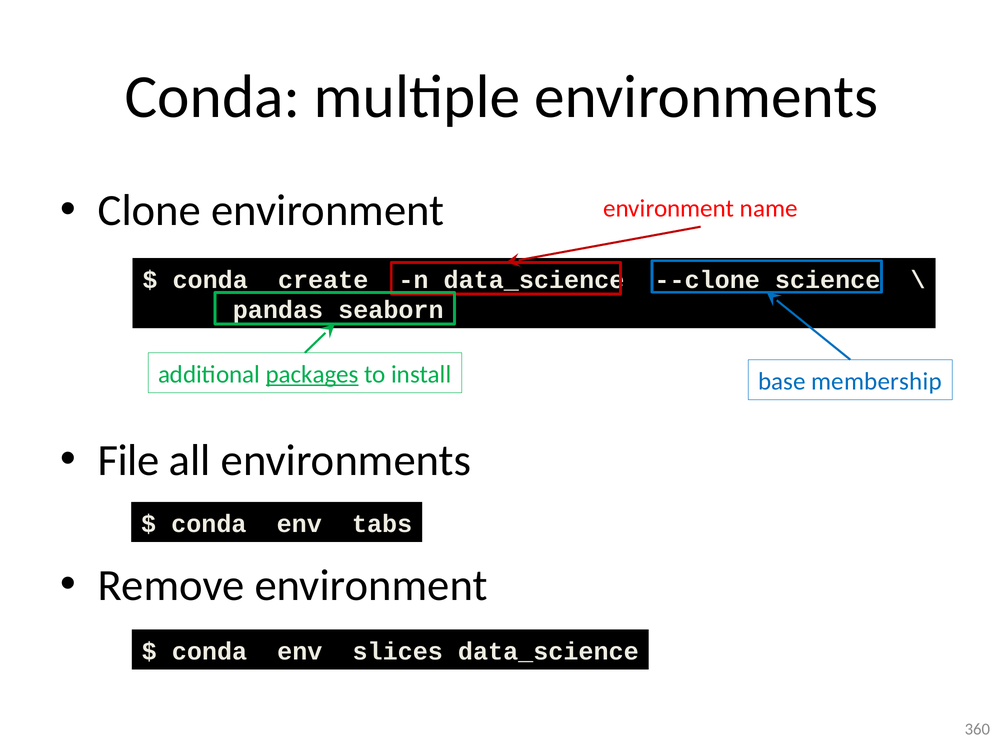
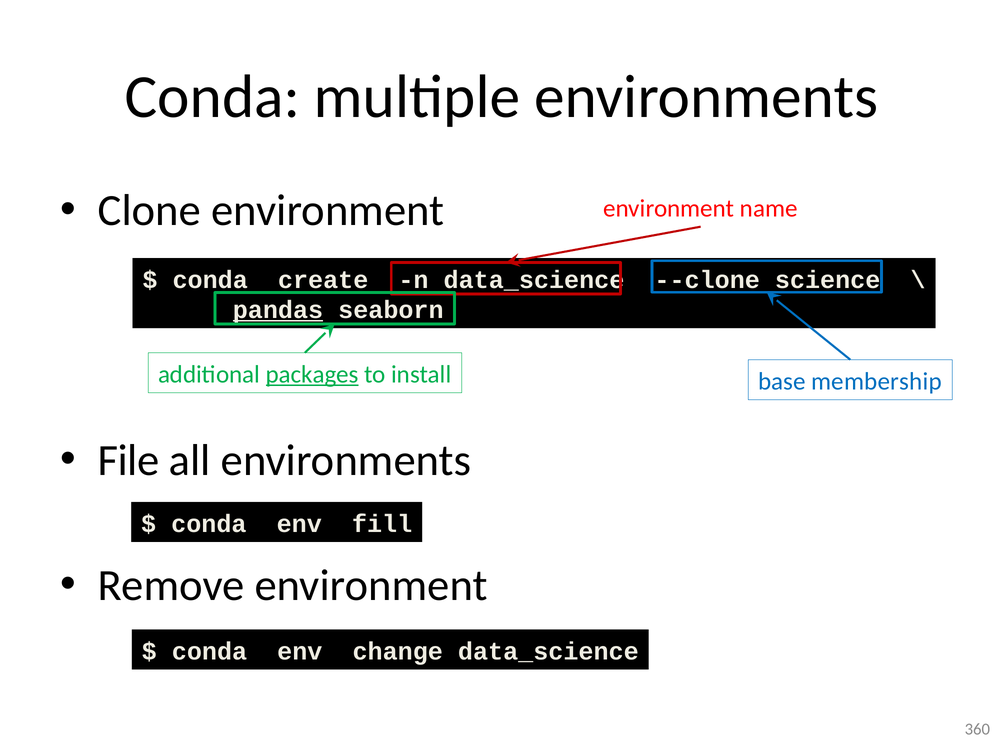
pandas underline: none -> present (278, 310)
tabs: tabs -> fill (382, 524)
slices: slices -> change (398, 651)
